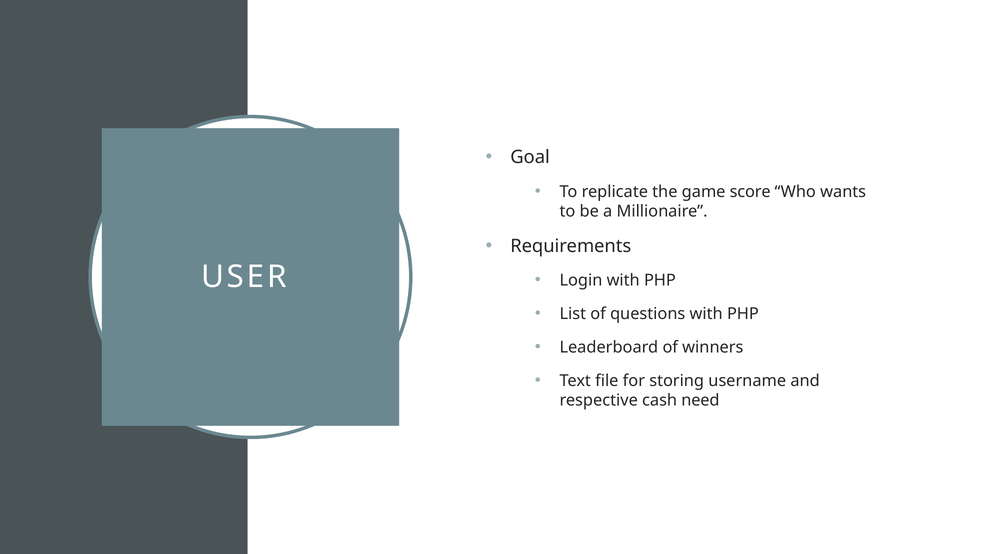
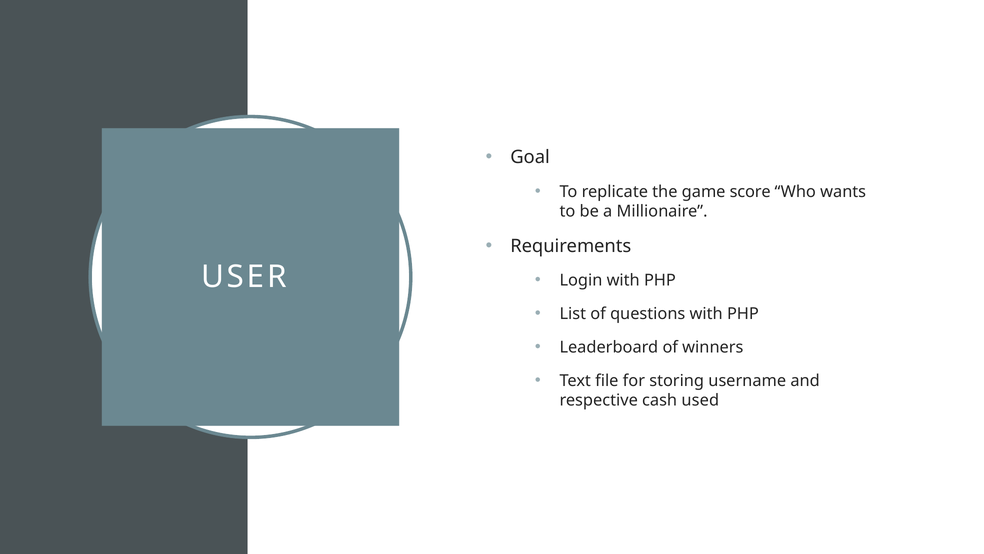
need: need -> used (700, 400)
